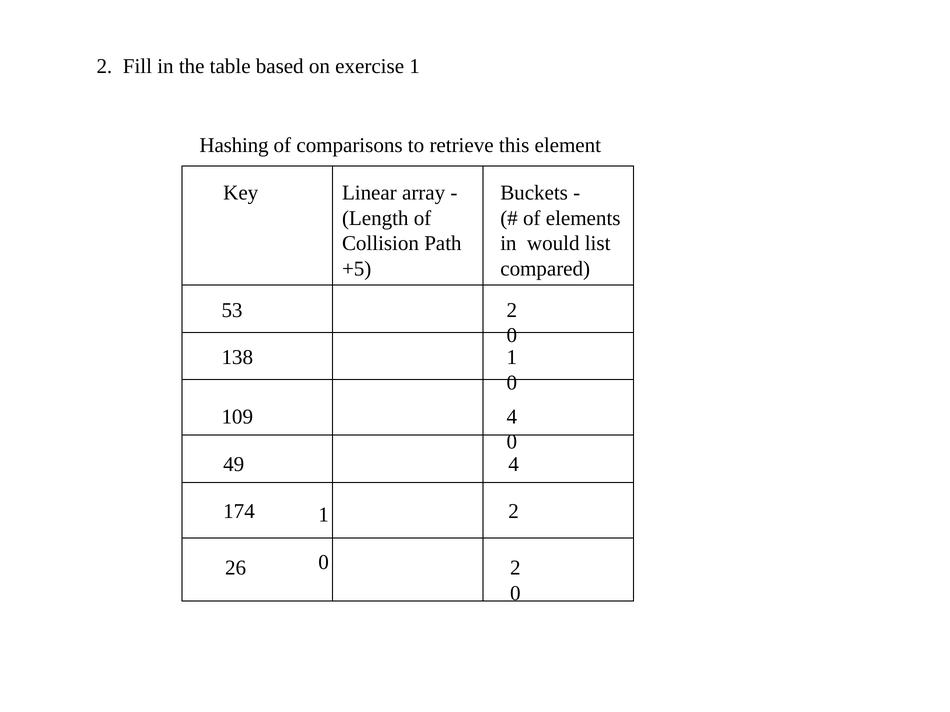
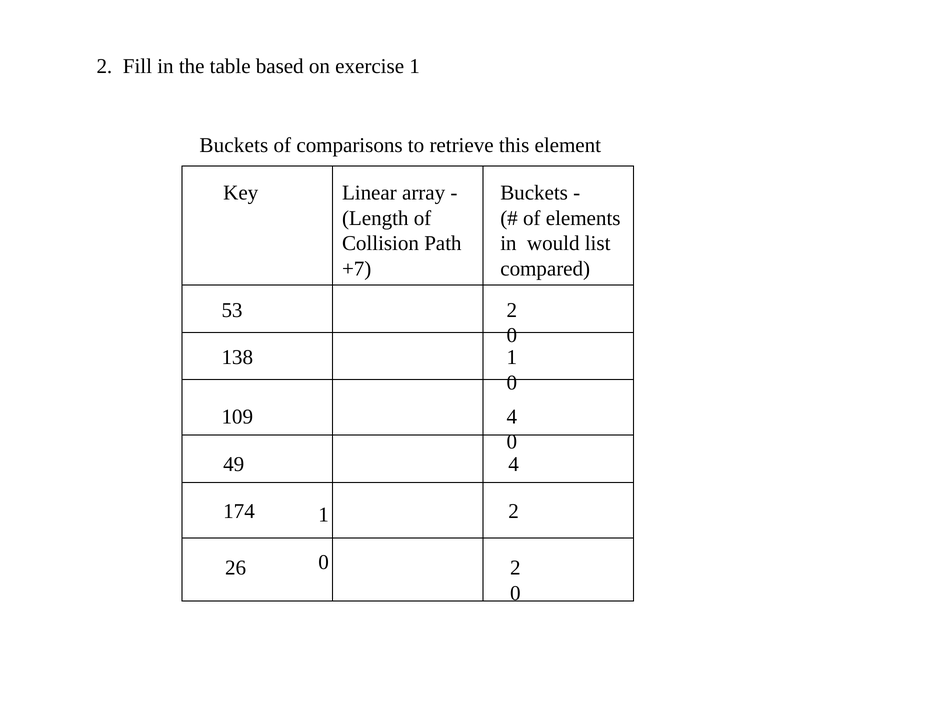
Hashing: Hashing -> Buckets (234, 146)
+5: +5 -> +7 (357, 269)
